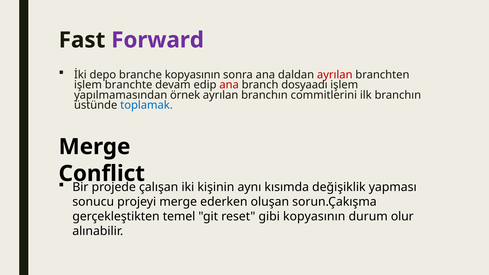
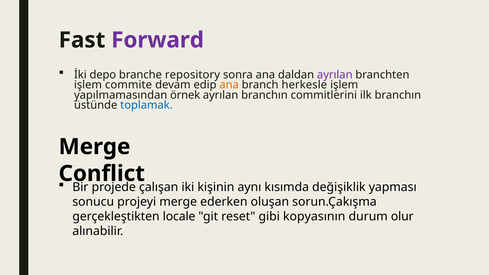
branche kopyasının: kopyasının -> repository (192, 75)
ayrılan colour: red -> purple (335, 75)
branchte: branchte -> commite (129, 85)
ana colour: red -> orange (229, 85)
dosyaadı: dosyaadı -> herkesle (304, 85)
temel: temel -> locale (179, 217)
